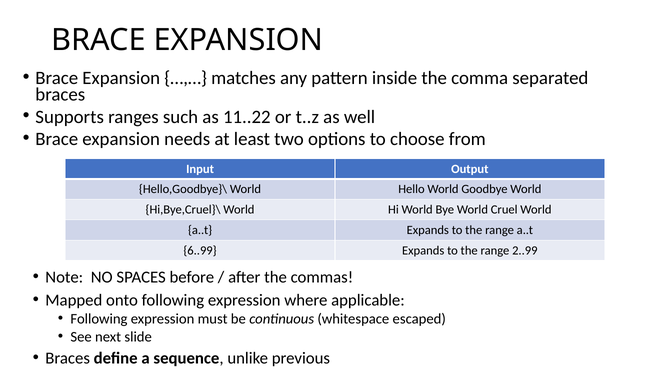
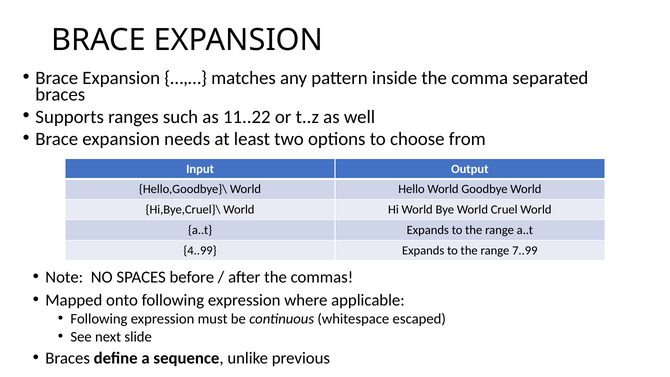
6..99: 6..99 -> 4..99 (200, 250)
2..99: 2..99 -> 7..99 (525, 250)
